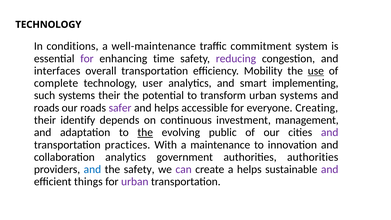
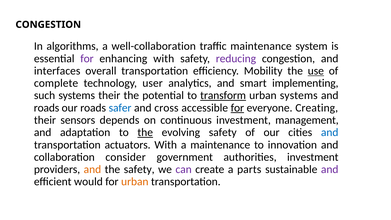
TECHNOLOGY: TECHNOLOGY -> CONGESTION (48, 25)
conditions: conditions -> algorithms (73, 46)
well-maintenance: well-maintenance -> well-collaboration (154, 46)
traffic commitment: commitment -> maintenance (261, 46)
enhancing time: time -> with (164, 58)
transform underline: none -> present (223, 95)
safer colour: purple -> blue (120, 108)
and helps: helps -> cross (166, 108)
for underline: none -> present (237, 108)
identify: identify -> sensors (78, 120)
evolving public: public -> safety (223, 132)
and colour: purple -> blue (330, 132)
practices: practices -> actuators (128, 145)
collaboration analytics: analytics -> consider (126, 157)
authorities authorities: authorities -> investment (313, 157)
and colour: blue -> orange (92, 169)
a helps: helps -> parts (249, 169)
things: things -> would (88, 182)
urban colour: purple -> orange (135, 182)
